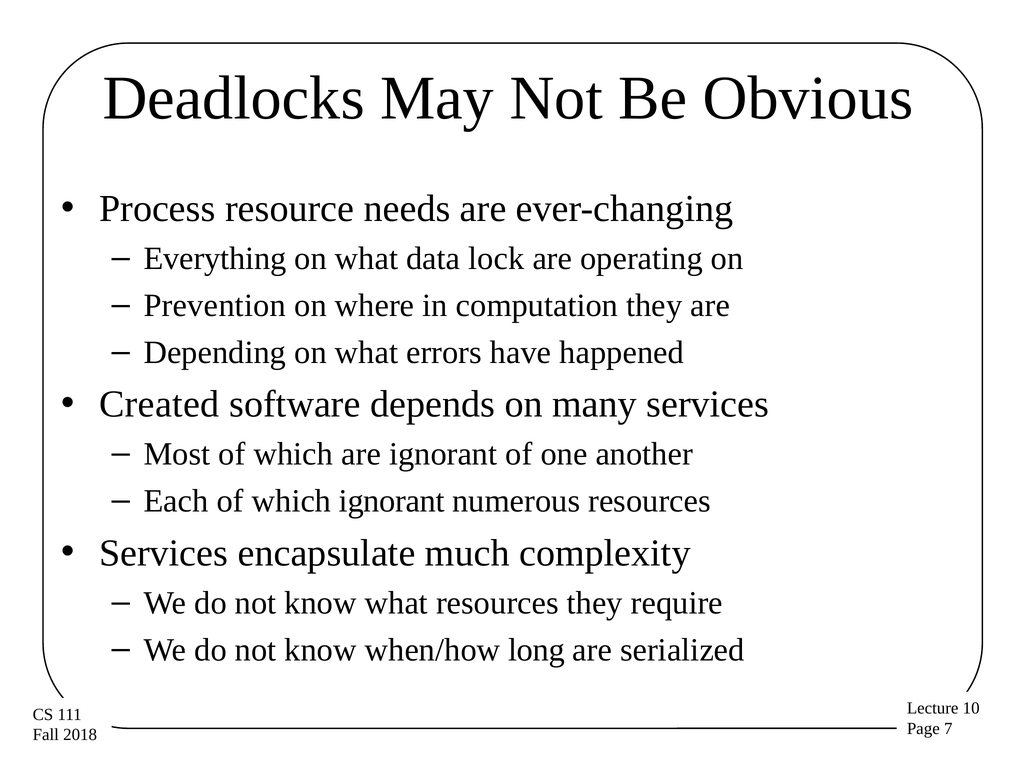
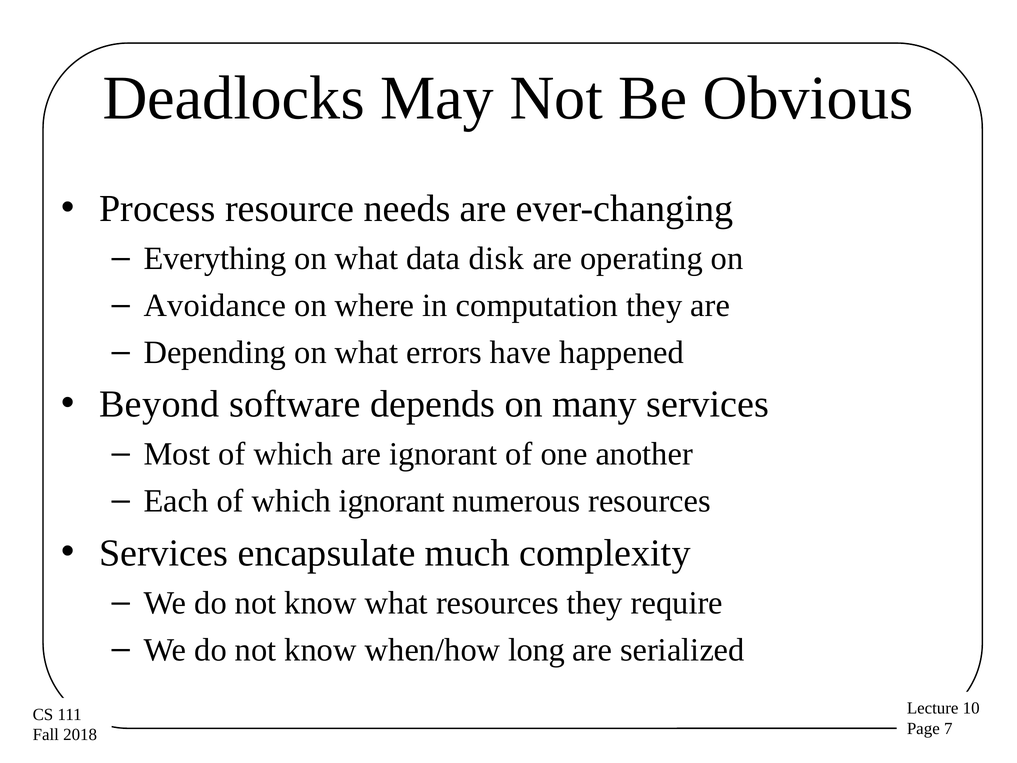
lock: lock -> disk (496, 259)
Prevention: Prevention -> Avoidance (215, 305)
Created: Created -> Beyond (159, 404)
